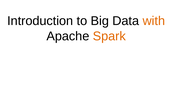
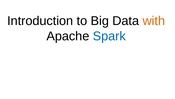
Spark colour: orange -> blue (109, 36)
